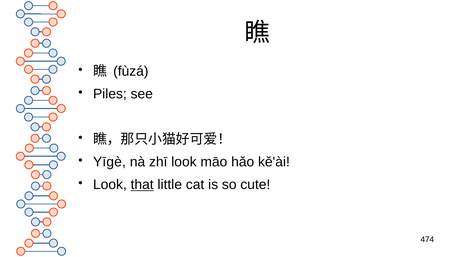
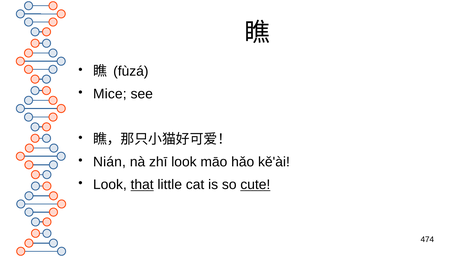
Piles: Piles -> Mice (110, 94)
Yīgè: Yīgè -> Nián (109, 162)
cute underline: none -> present (255, 185)
